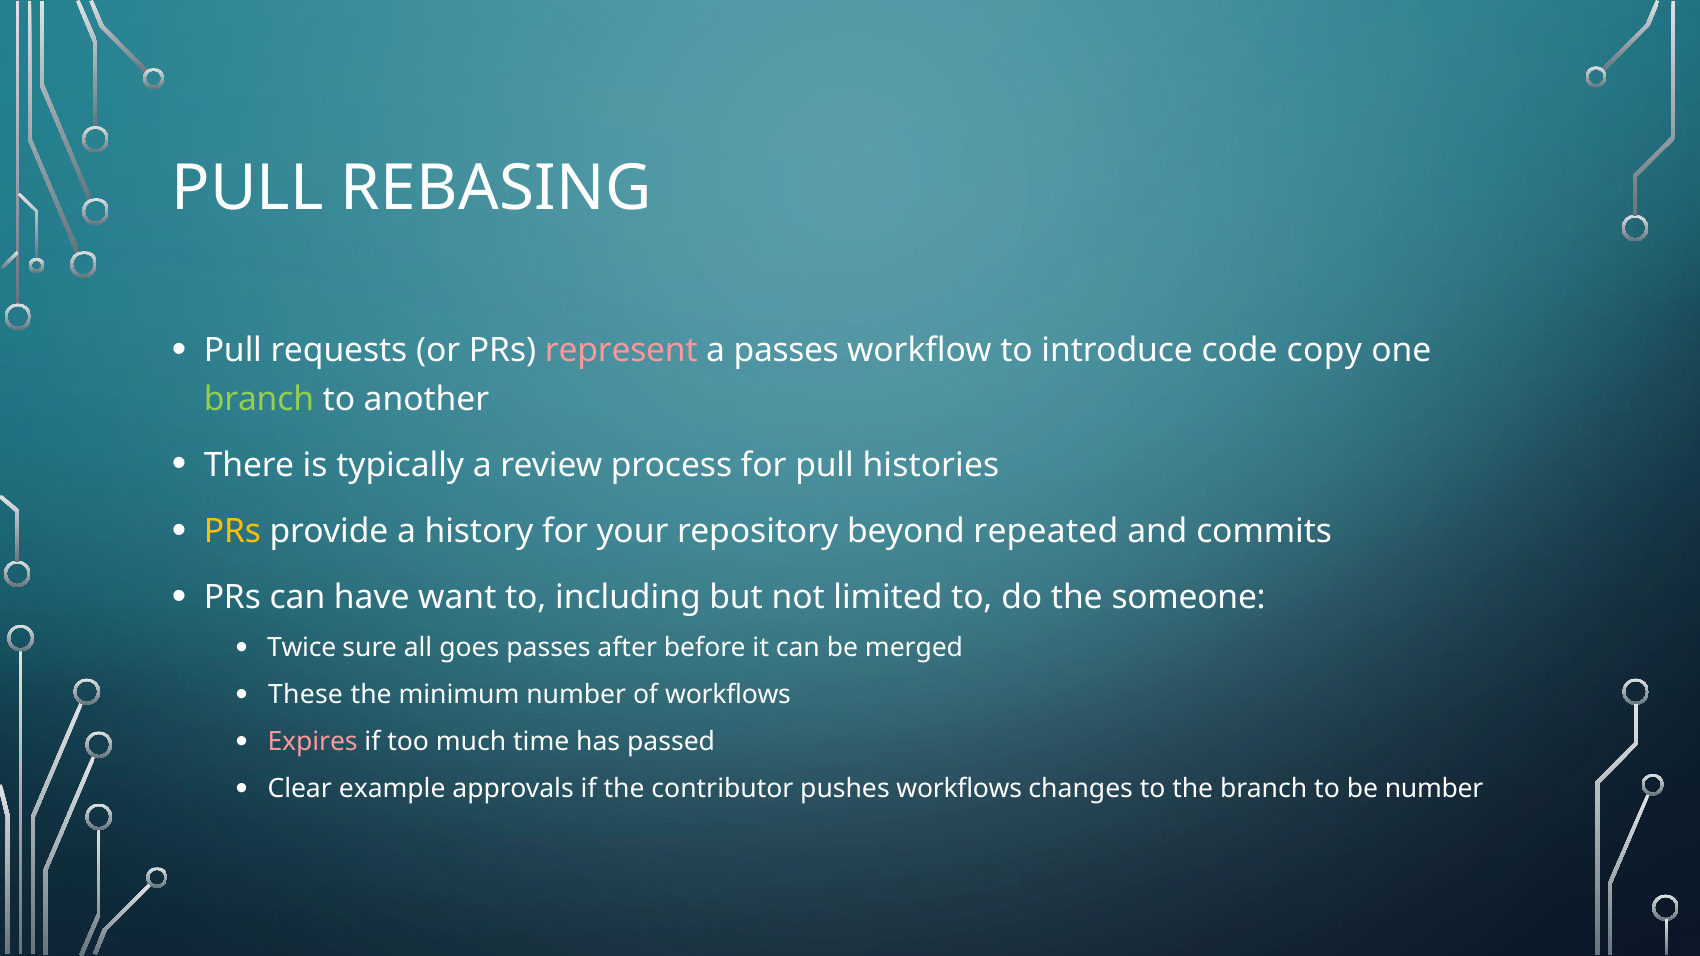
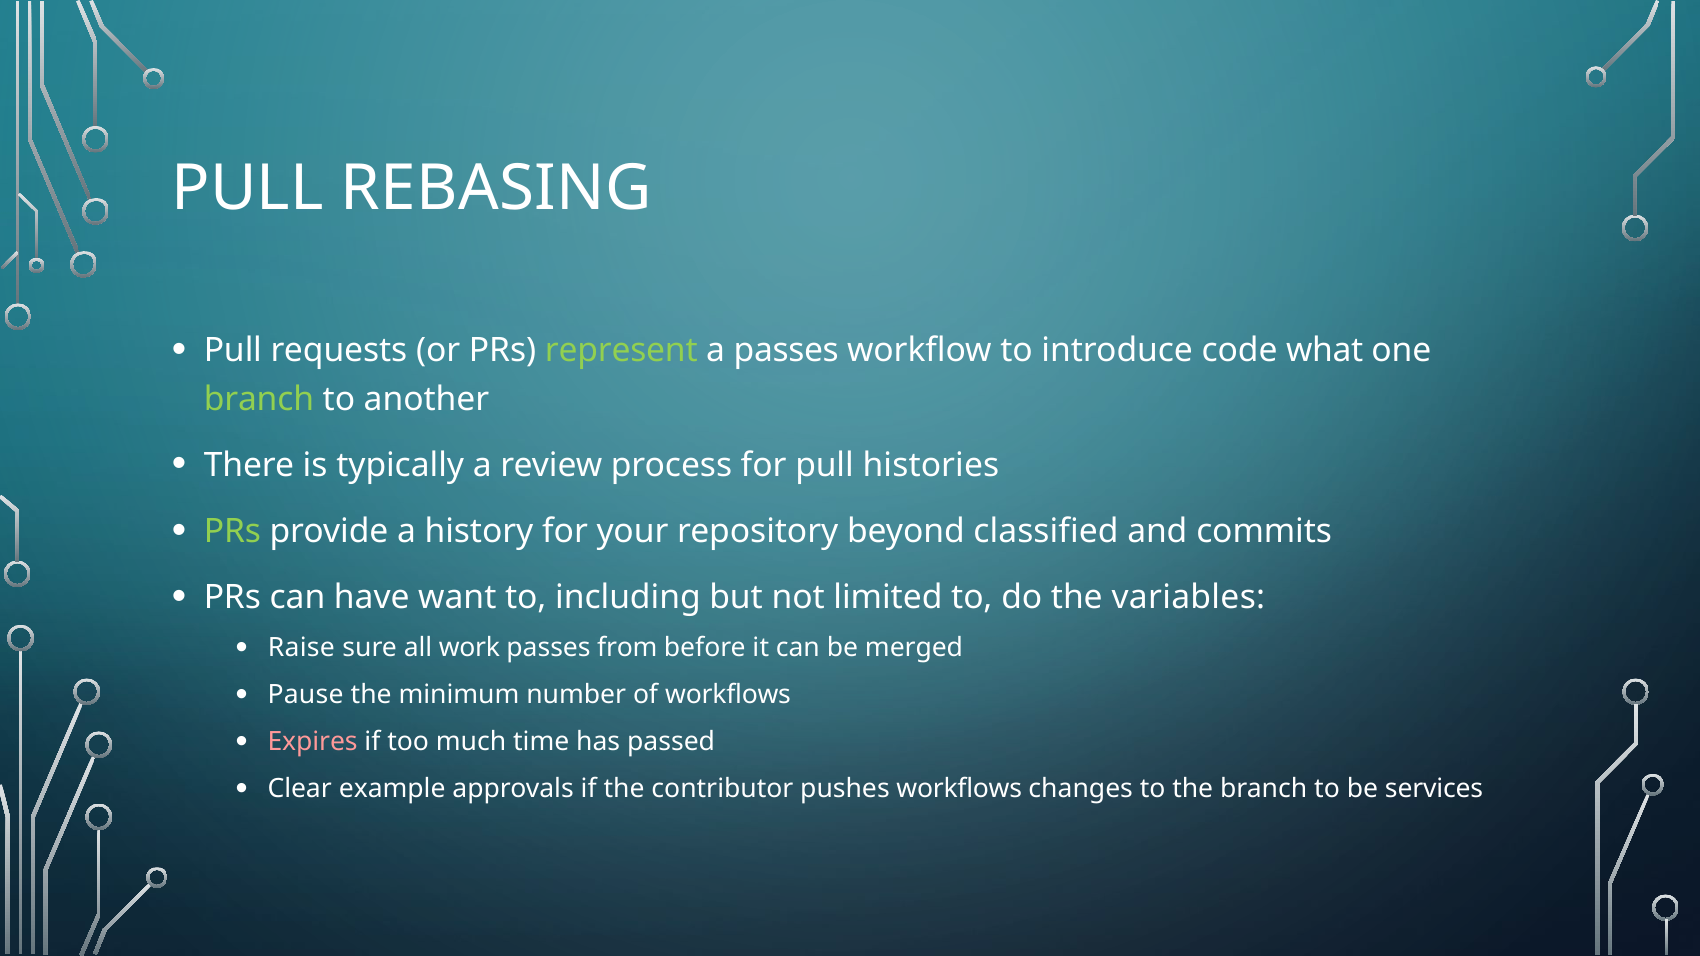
represent colour: pink -> light green (621, 351)
copy: copy -> what (1325, 351)
PRs colour: yellow -> light green (232, 531)
repeated: repeated -> classified (1046, 531)
someone: someone -> variables (1188, 597)
Twice: Twice -> Raise (301, 648)
goes: goes -> work (469, 648)
after: after -> from (627, 648)
These: These -> Pause (306, 695)
be number: number -> services (1434, 789)
